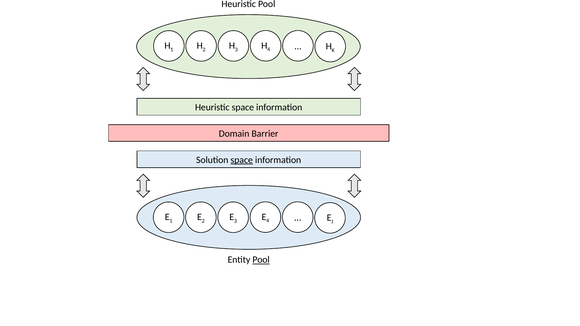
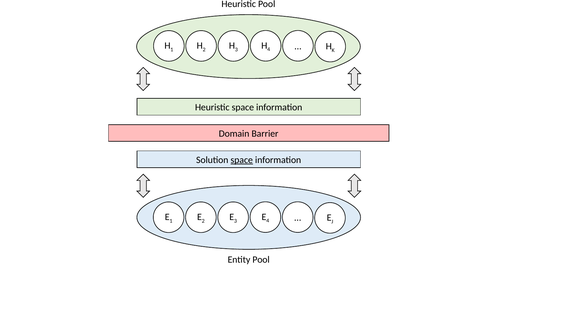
Pool underline: present -> none (261, 260)
